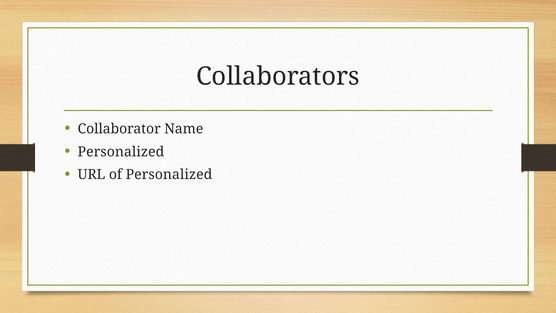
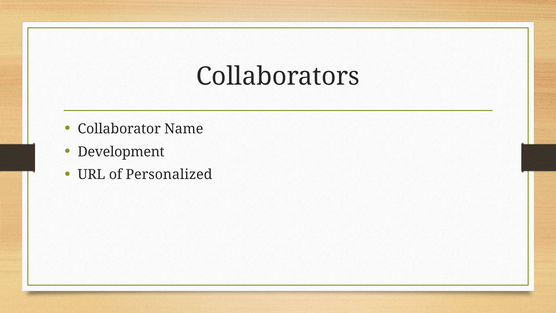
Personalized: Personalized -> Development (121, 152)
